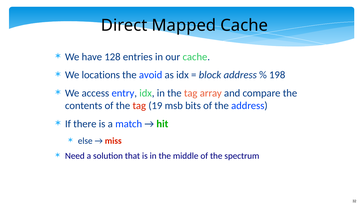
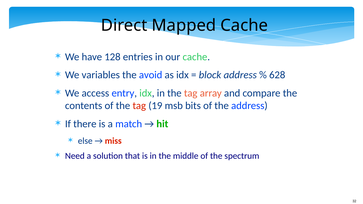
locations: locations -> variables (101, 75)
198: 198 -> 628 (277, 75)
